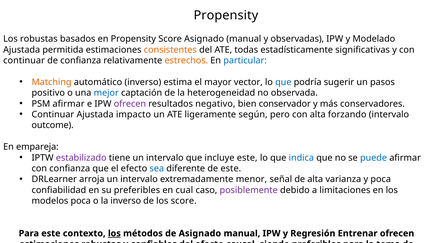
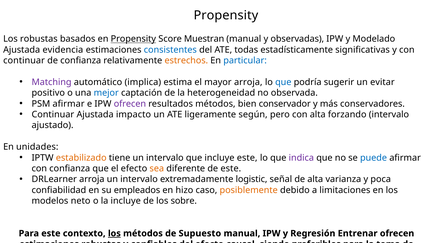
Propensity underline: none -> present (133, 39)
Score Asignado: Asignado -> Muestran (204, 39)
permitida: permitida -> evidencia (63, 50)
consistentes colour: orange -> blue (170, 50)
Matching colour: orange -> purple (52, 82)
automático inverso: inverso -> implica (143, 82)
mayor vector: vector -> arroja (248, 82)
pasos: pasos -> evitar (382, 82)
resultados negativo: negativo -> métodos (215, 104)
outcome: outcome -> ajustado (53, 126)
empareja: empareja -> unidades (37, 147)
estabilizado colour: purple -> orange (81, 158)
indica colour: blue -> purple (301, 158)
sea colour: blue -> orange (157, 169)
menor: menor -> logistic (252, 180)
su preferibles: preferibles -> empleados (137, 191)
cual: cual -> hizo (184, 191)
posiblemente colour: purple -> orange (249, 191)
modelos poca: poca -> neto (81, 201)
la inverso: inverso -> incluye (126, 201)
los score: score -> sobre (184, 201)
de Asignado: Asignado -> Supuesto (200, 234)
